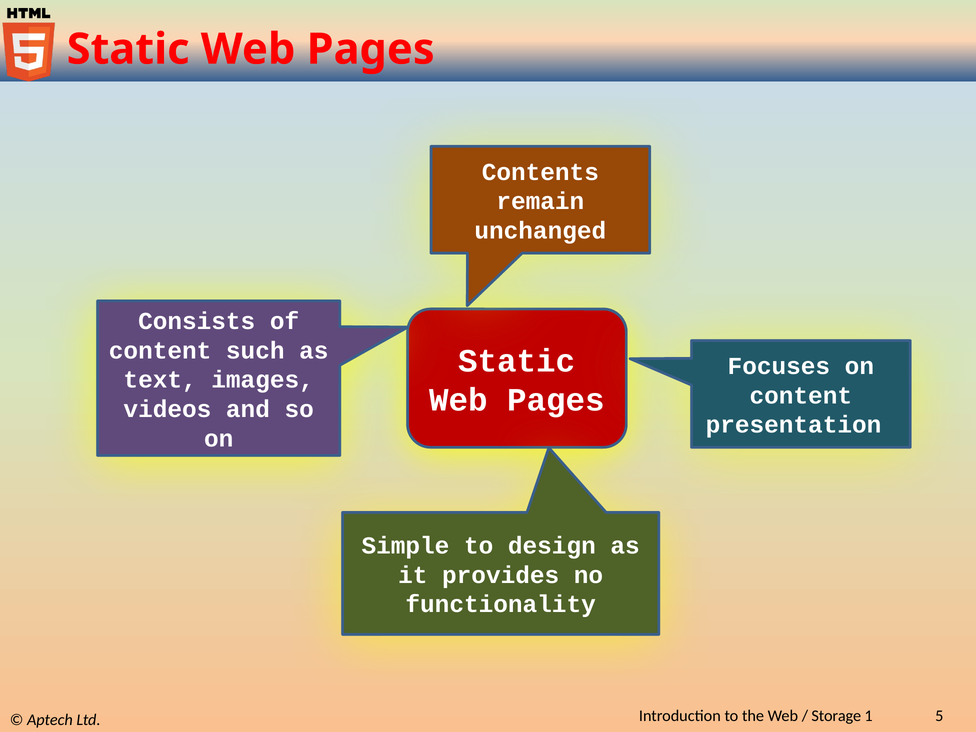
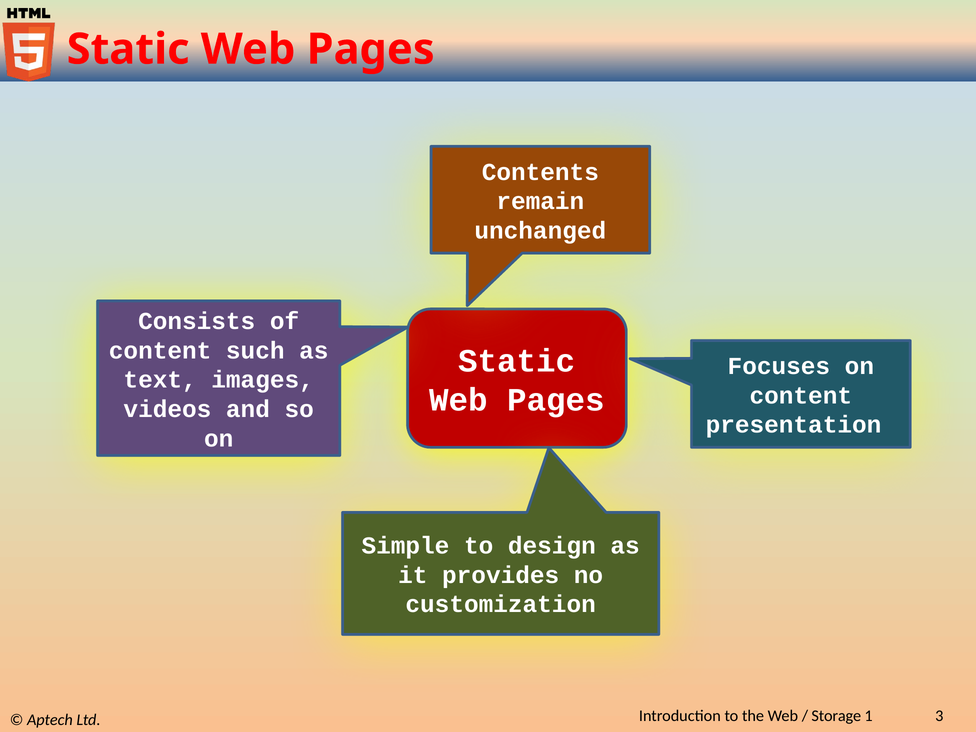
functionality: functionality -> customization (501, 604)
5: 5 -> 3 (939, 716)
